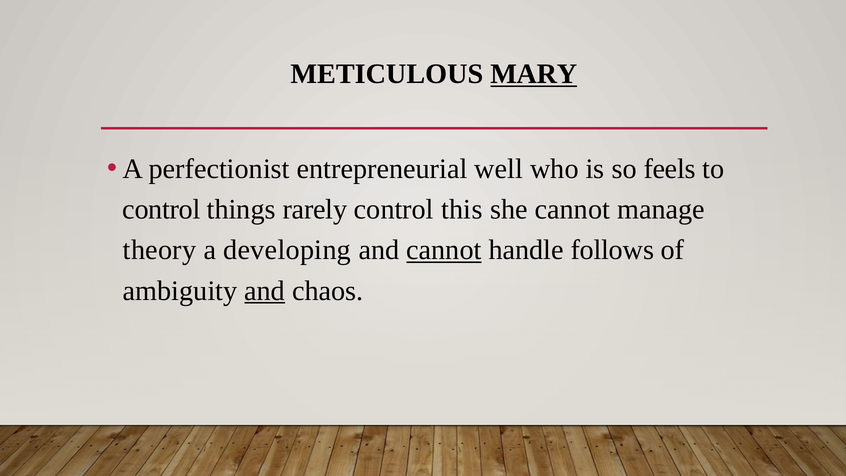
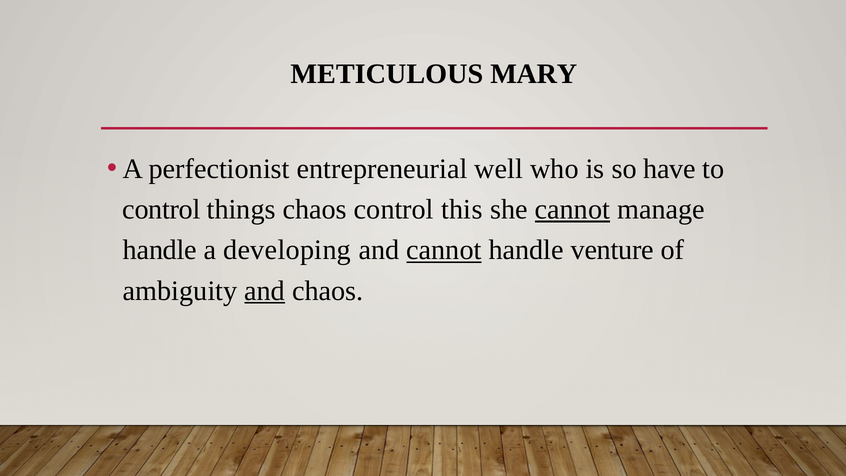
MARY underline: present -> none (534, 74)
feels: feels -> have (670, 169)
things rarely: rarely -> chaos (315, 209)
cannot underline: none -> present (572, 209)
theory: theory -> handle (160, 250)
follows: follows -> venture (612, 250)
